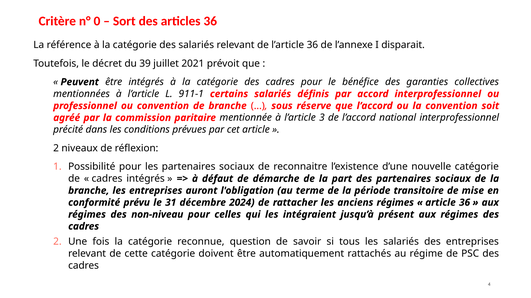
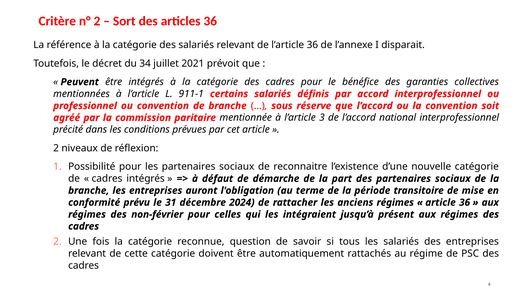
n° 0: 0 -> 2 (97, 21)
39: 39 -> 34 (145, 64)
non-niveau: non-niveau -> non-février (157, 215)
